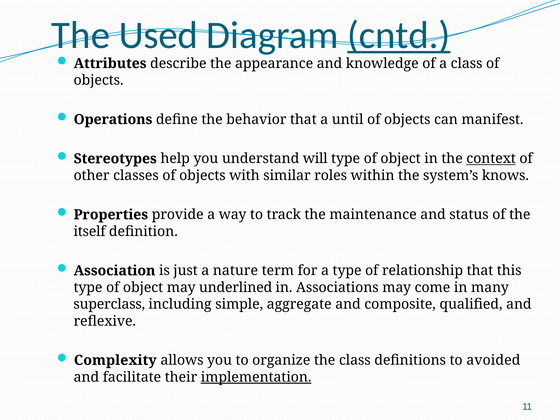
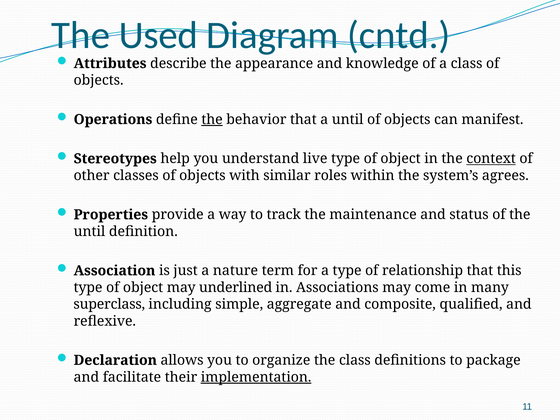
cntd underline: present -> none (399, 35)
the underline: none -> present (212, 119)
will: will -> live (315, 159)
knows: knows -> agrees (505, 175)
itself: itself -> until (89, 231)
Complexity: Complexity -> Declaration (115, 360)
avoided: avoided -> package (493, 360)
